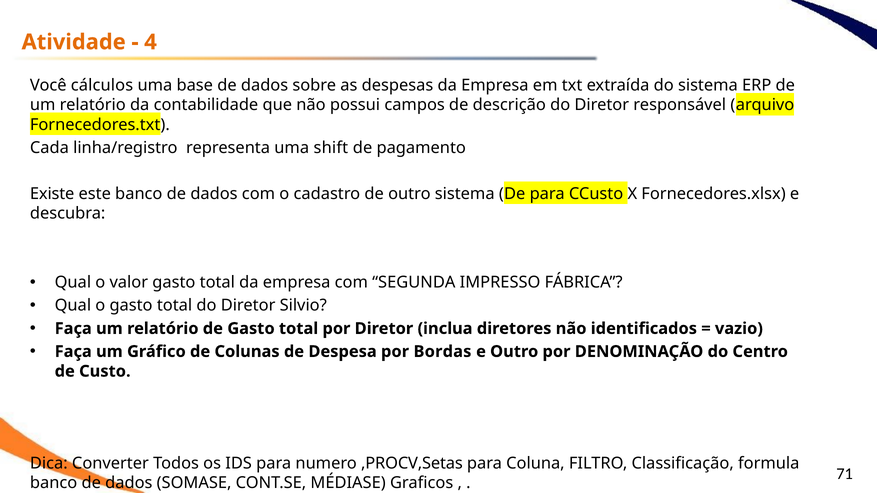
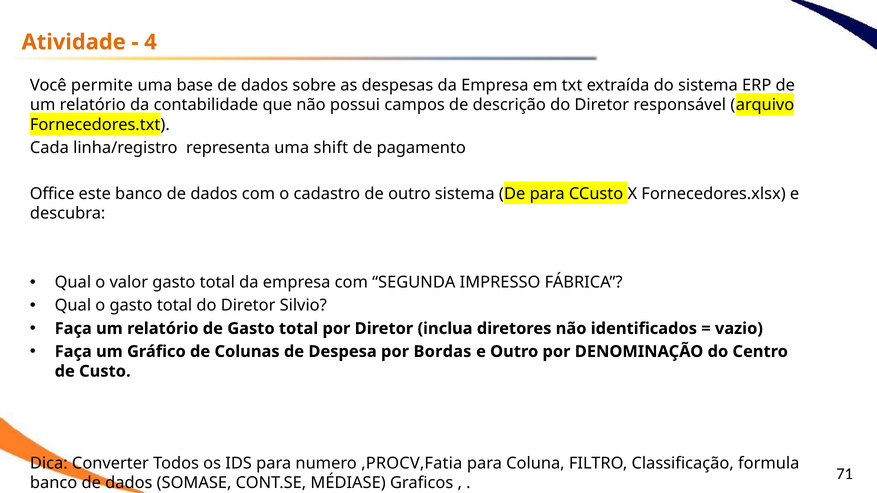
cálculos: cálculos -> permite (102, 85)
Existe: Existe -> Office (52, 194)
,PROCV,Setas: ,PROCV,Setas -> ,PROCV,Fatia (412, 464)
